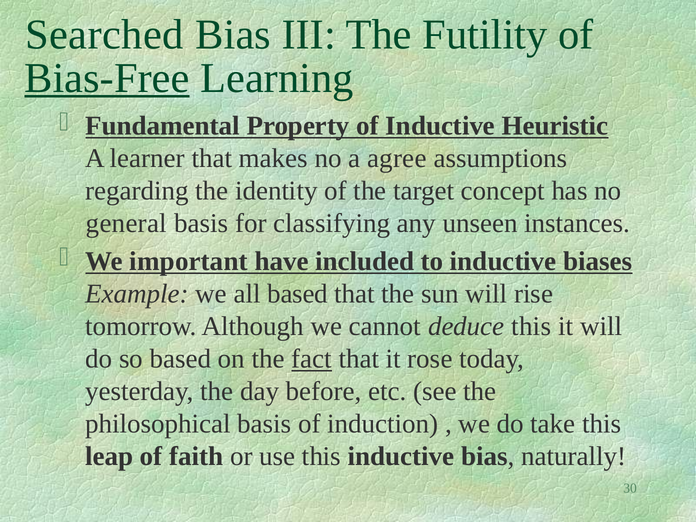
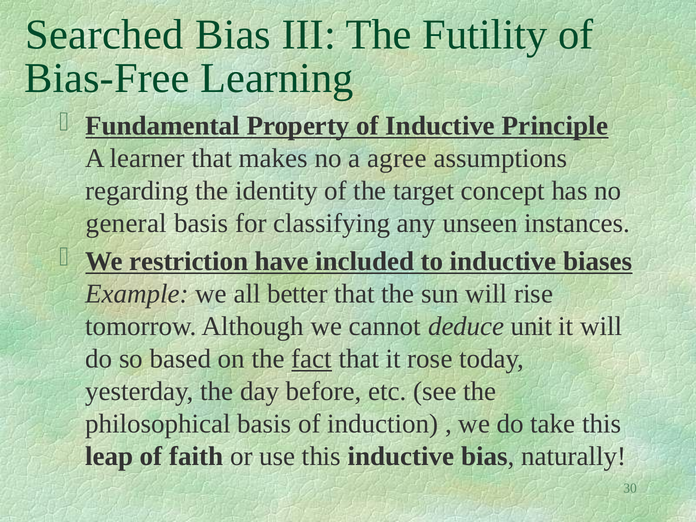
Bias-Free underline: present -> none (107, 78)
Heuristic: Heuristic -> Principle (555, 126)
important: important -> restriction (189, 261)
all based: based -> better (298, 294)
deduce this: this -> unit (532, 326)
